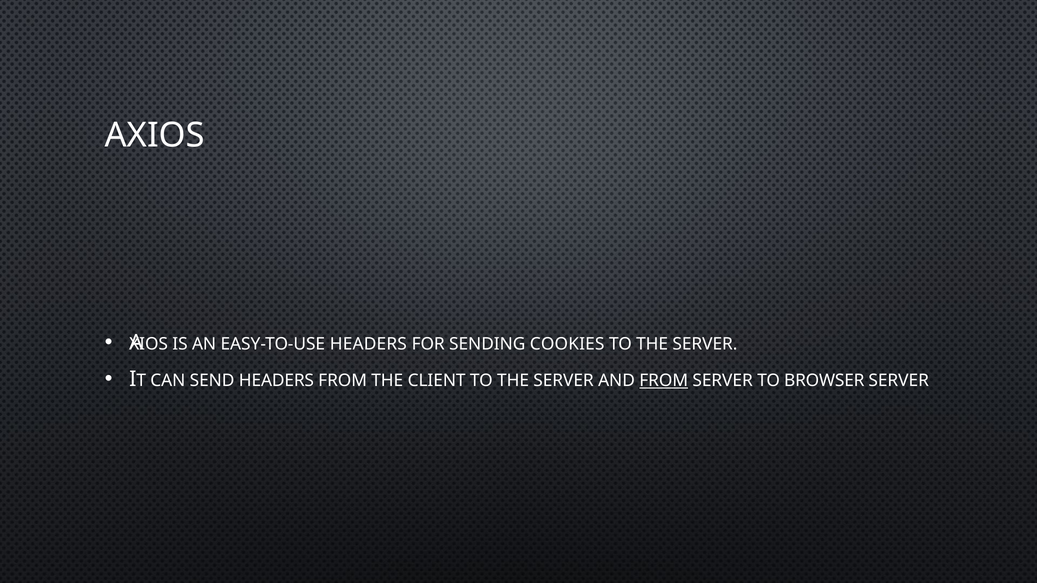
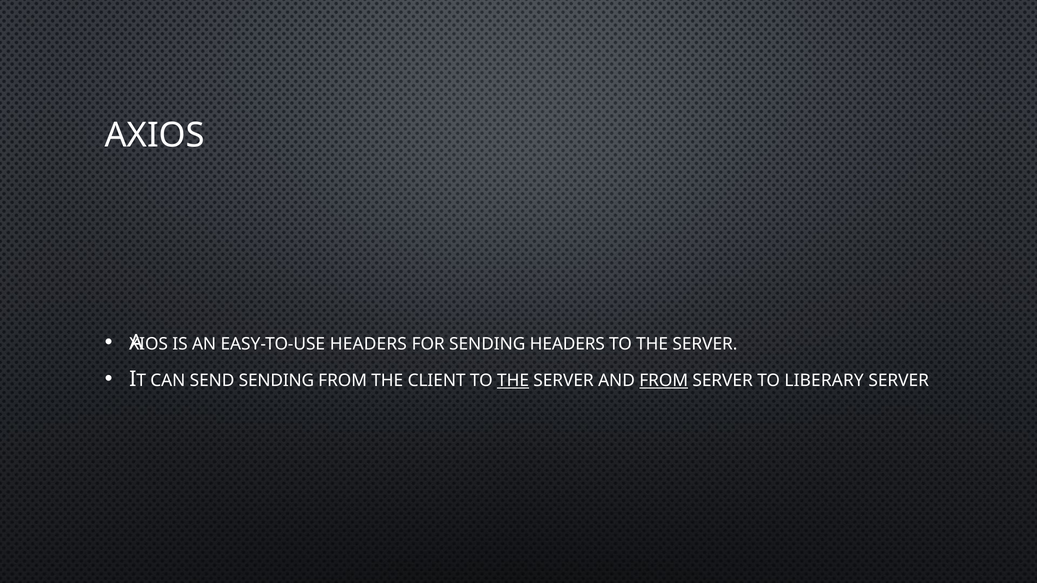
SENDING COOKIES: COOKIES -> HEADERS (567, 344)
SEND HEADERS: HEADERS -> SENDING (276, 381)
THE underline: none -> present (513, 381)
BROWSER: BROWSER -> LIBERARY (824, 381)
